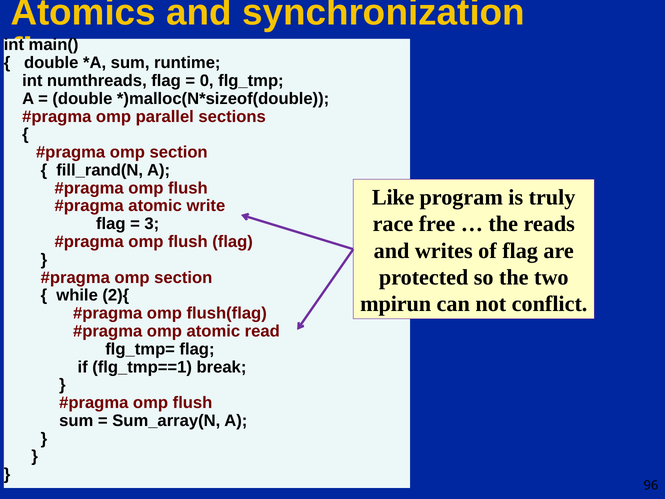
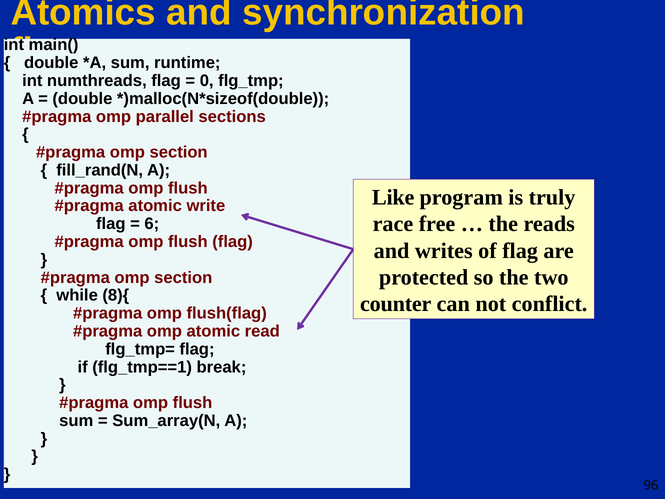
3: 3 -> 6 (152, 224)
2){: 2){ -> 8){ (116, 295)
mpirun: mpirun -> counter (396, 304)
